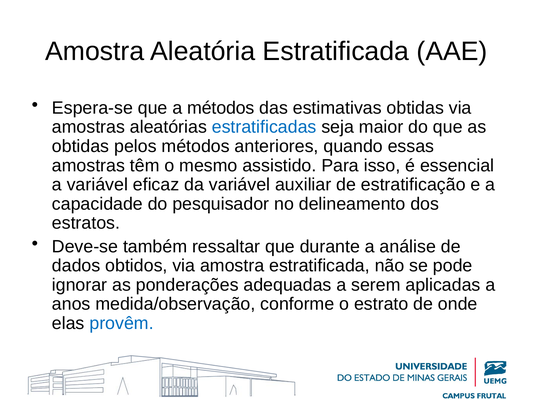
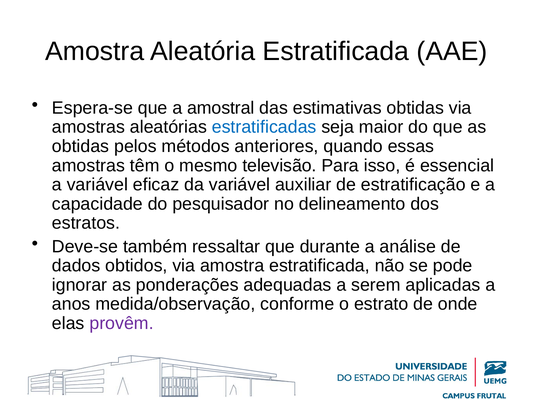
a métodos: métodos -> amostral (221, 108)
assistido: assistido -> televisão (279, 165)
provêm colour: blue -> purple (122, 323)
